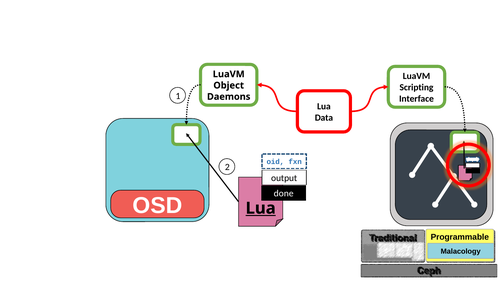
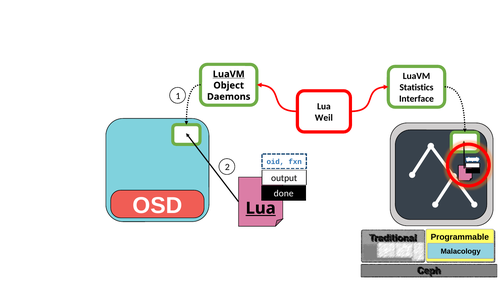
LuaVM underline: none -> present (229, 74)
Scripting: Scripting -> Statistics (416, 87)
Data: Data -> Weil (324, 118)
